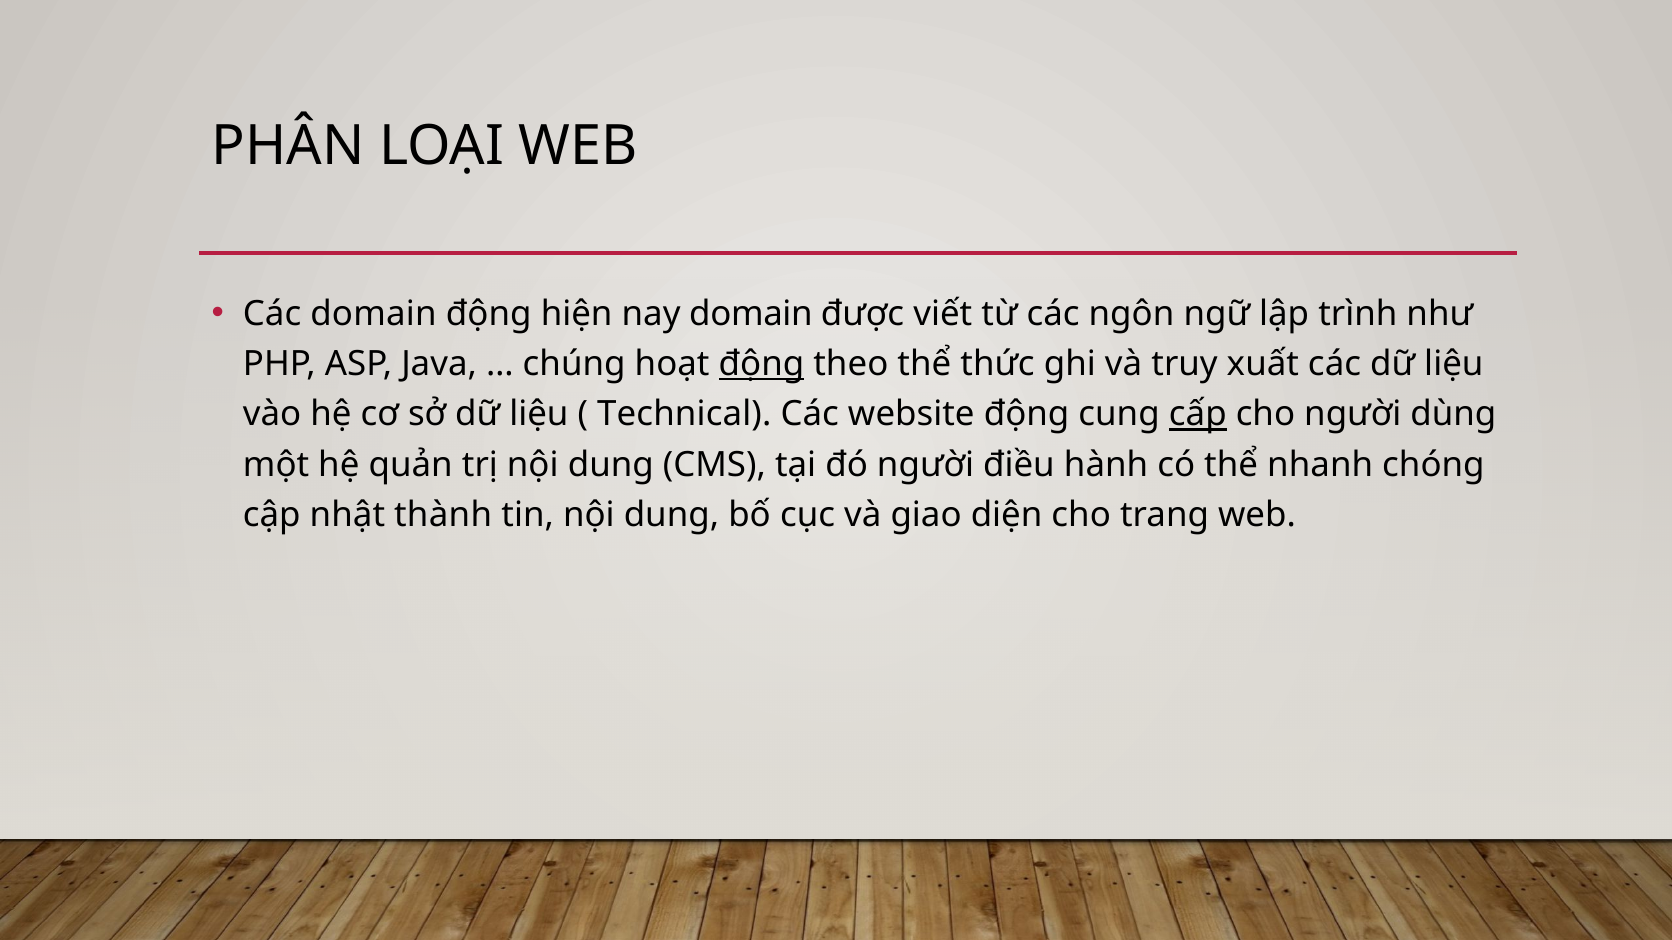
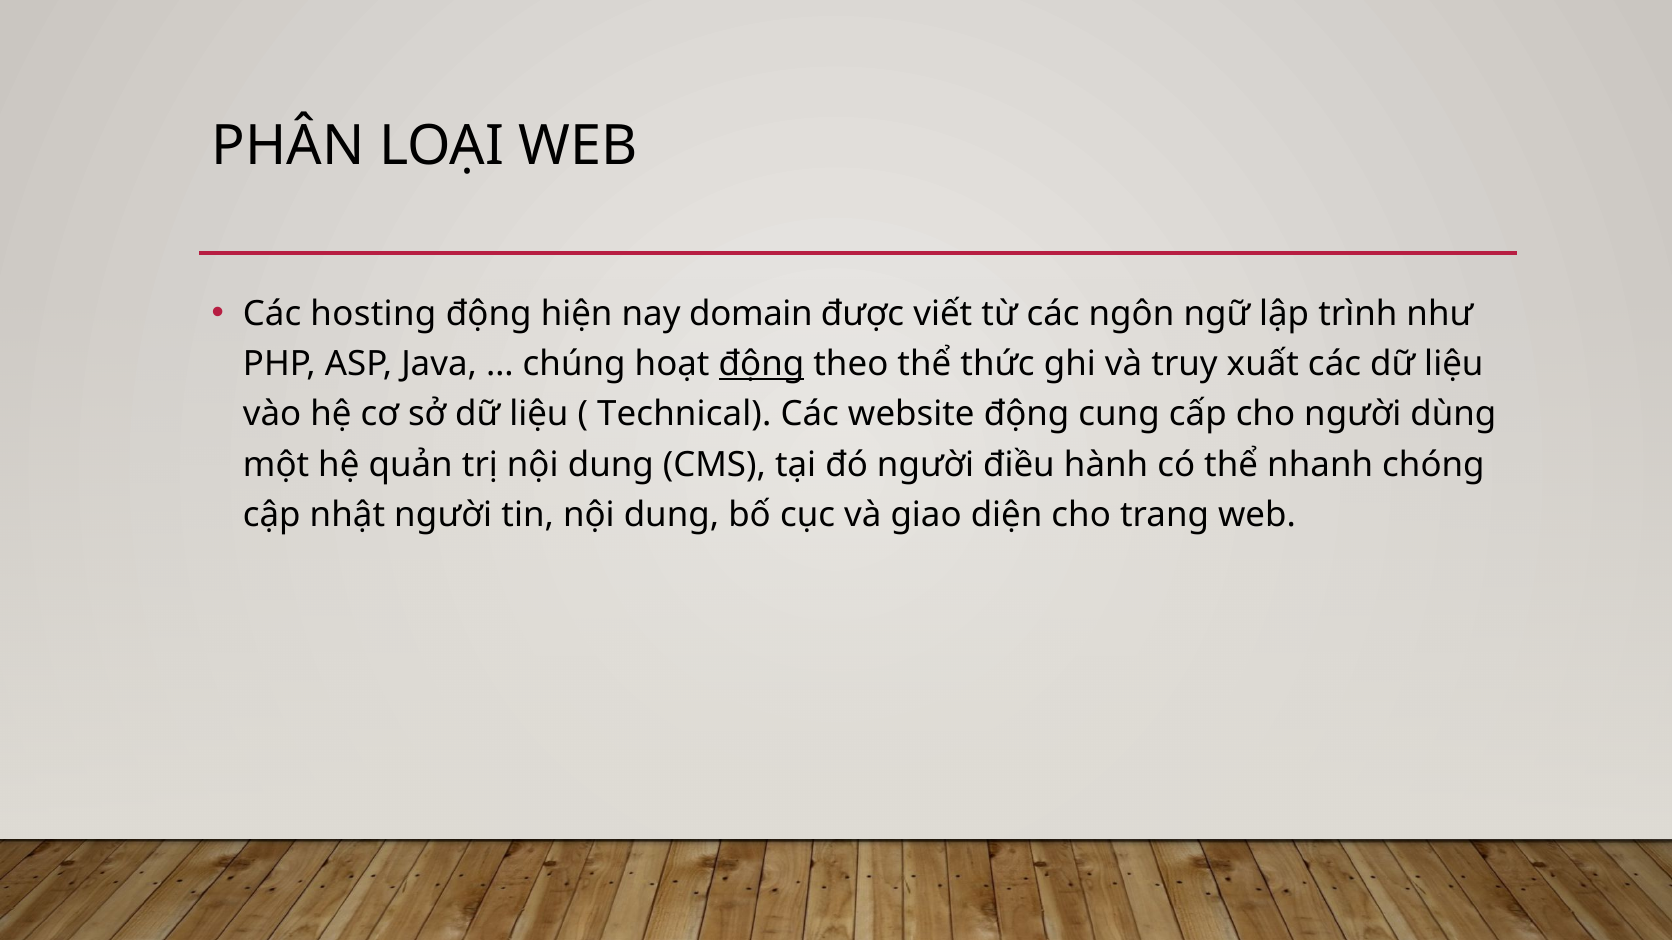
Các domain: domain -> hosting (373, 314)
cấp underline: present -> none (1198, 415)
nhật thành: thành -> người (443, 515)
